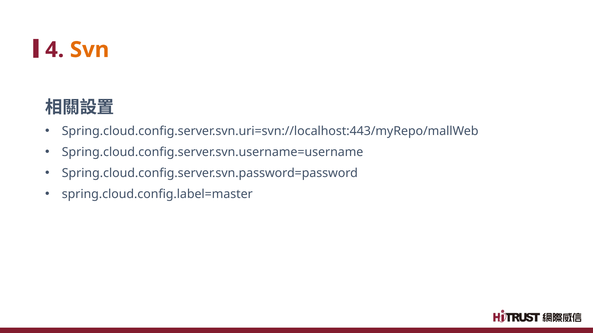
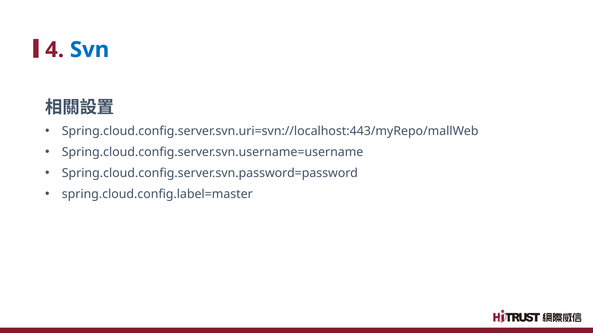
Svn colour: orange -> blue (90, 50)
